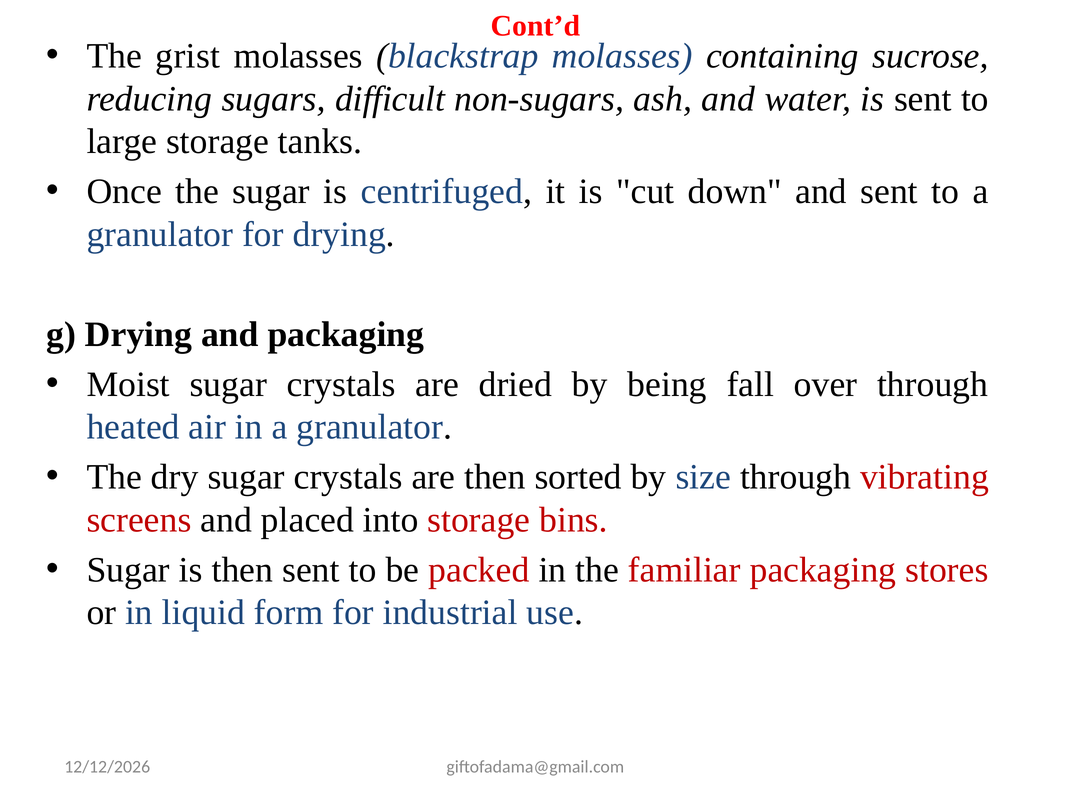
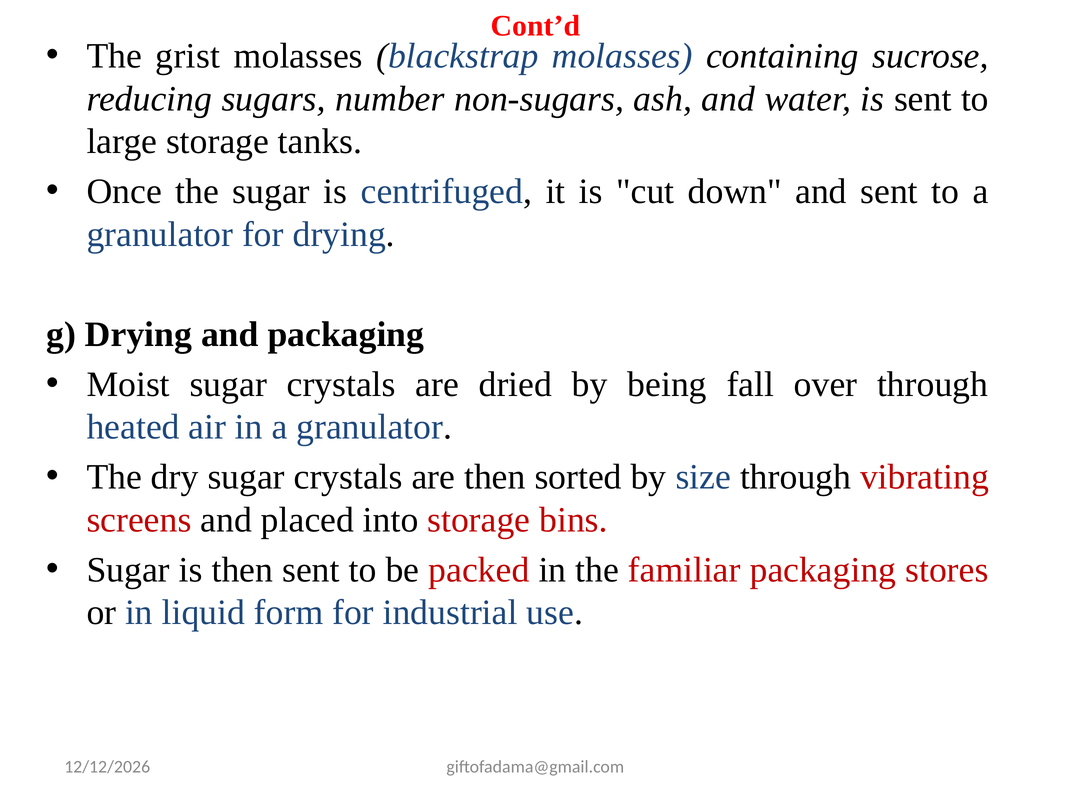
difficult: difficult -> number (390, 99)
